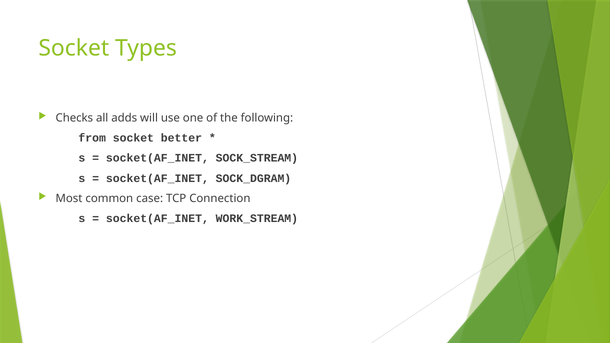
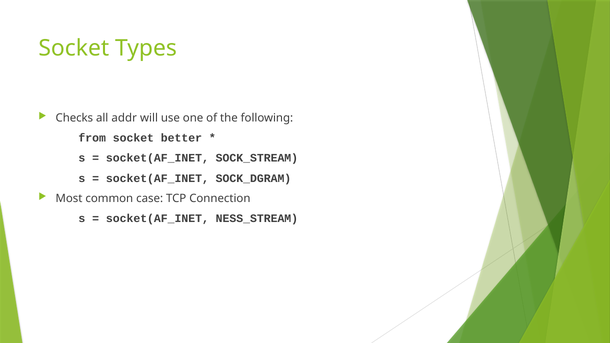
adds: adds -> addr (124, 118)
WORK_STREAM: WORK_STREAM -> NESS_STREAM (257, 218)
